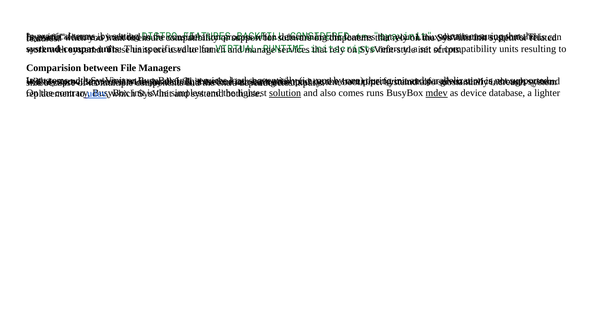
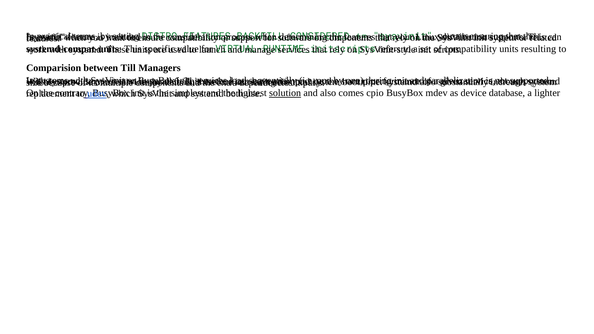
File: File -> Till (128, 68)
runs: runs -> cpio (375, 93)
mdev underline: present -> none (437, 93)
